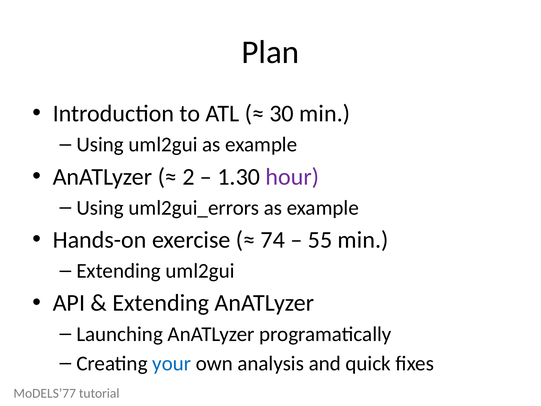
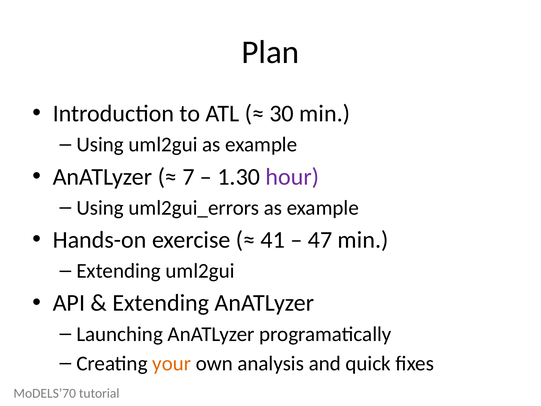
2: 2 -> 7 (189, 177)
74: 74 -> 41 (273, 240)
55: 55 -> 47 (320, 240)
your colour: blue -> orange (172, 363)
MoDELS’77: MoDELS’77 -> MoDELS’70 (45, 393)
